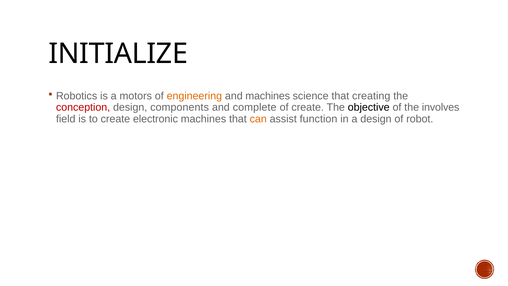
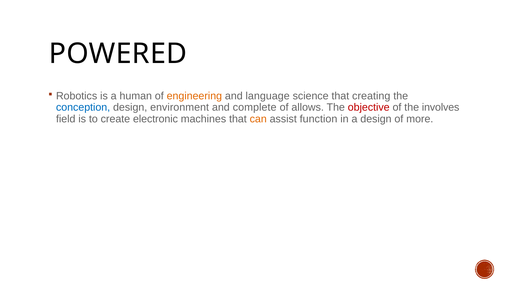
INITIALIZE: INITIALIZE -> POWERED (118, 54)
motors: motors -> human (136, 96)
and machines: machines -> language (268, 96)
conception colour: red -> blue (83, 107)
components: components -> environment (180, 107)
of create: create -> allows (308, 107)
objective colour: black -> red (369, 107)
robot: robot -> more (420, 119)
